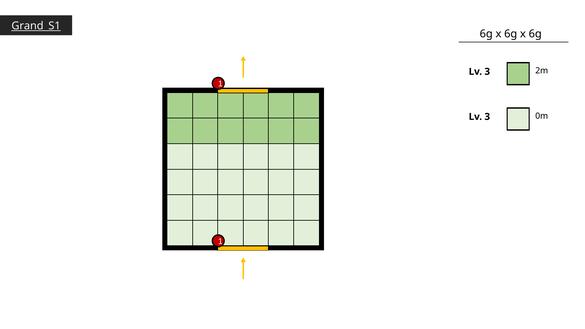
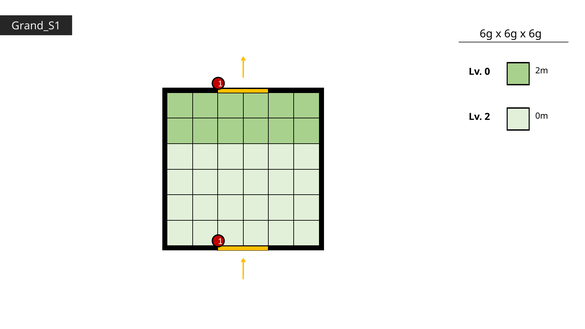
Grand_S1 underline: present -> none (36, 26)
3: 3 -> 0 (487, 72)
3: 3 -> 2 (487, 117)
